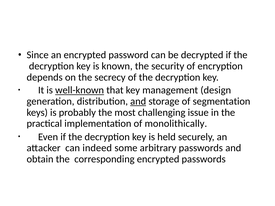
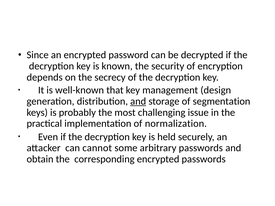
well-known underline: present -> none (80, 90)
monolithically: monolithically -> normalization (176, 124)
indeed: indeed -> cannot (97, 148)
